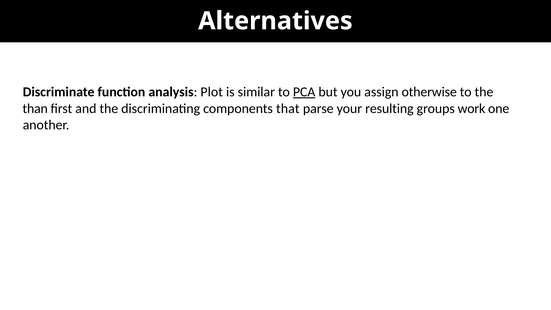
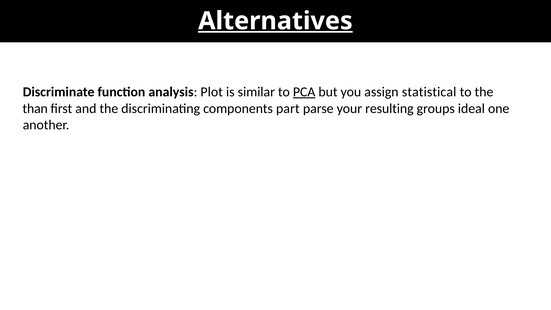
Alternatives underline: none -> present (275, 21)
otherwise: otherwise -> statistical (429, 92)
that: that -> part (288, 108)
work: work -> ideal (471, 108)
